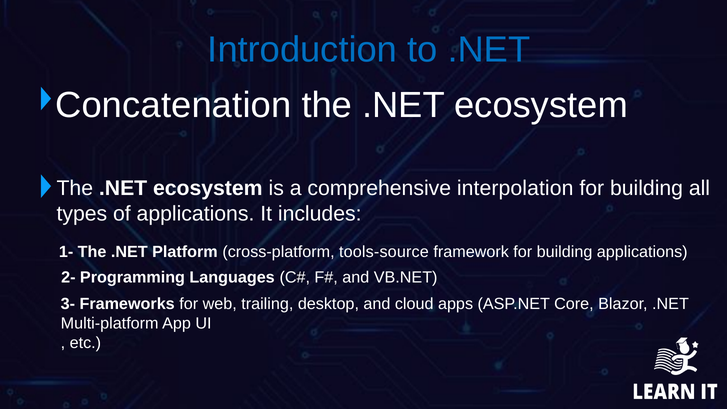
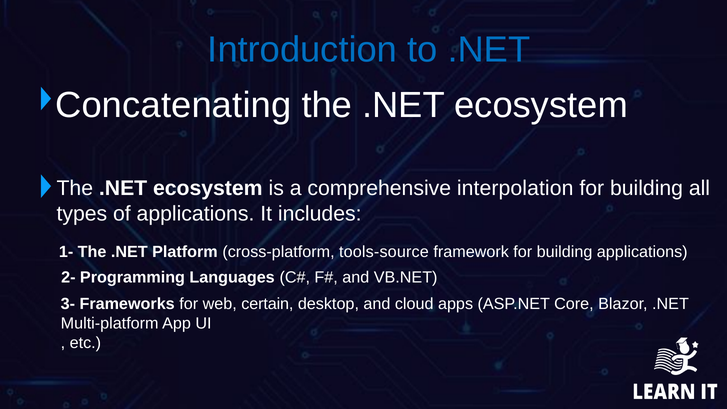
Concatenation: Concatenation -> Concatenating (173, 105)
trailing: trailing -> certain (267, 304)
